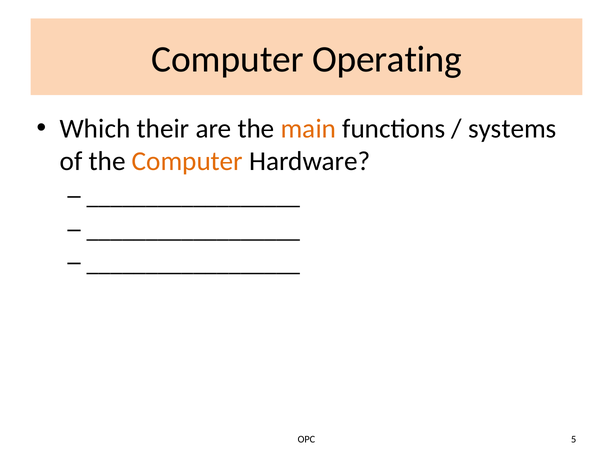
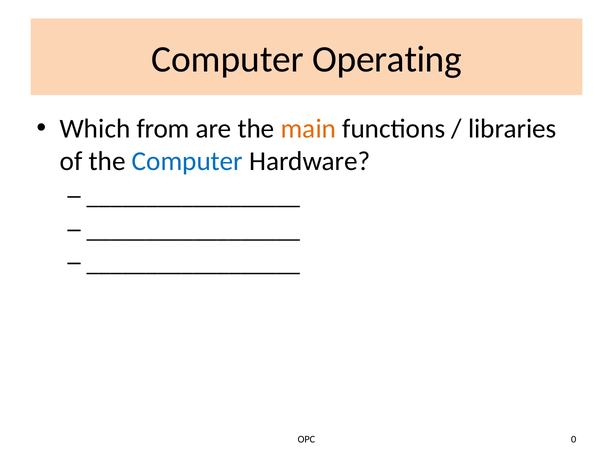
their: their -> from (163, 129)
systems: systems -> libraries (512, 129)
Computer colour: orange -> blue (187, 161)
5: 5 -> 0 (574, 439)
